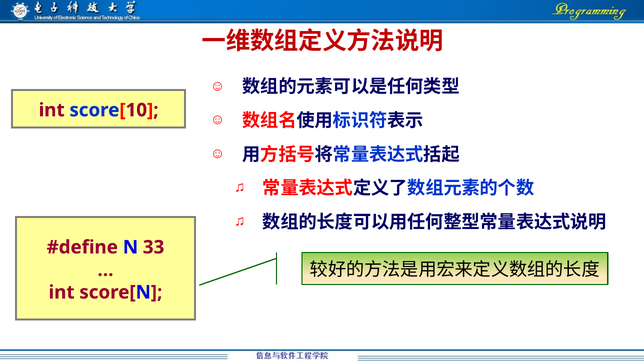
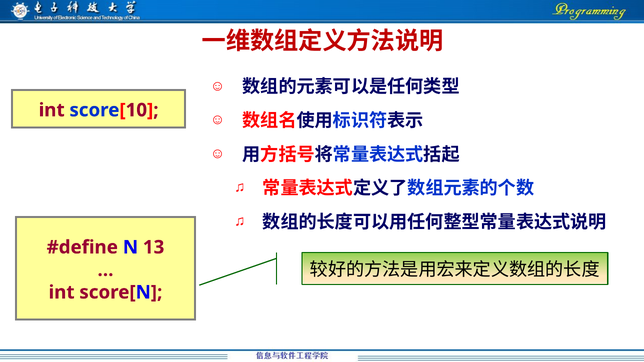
33: 33 -> 13 (154, 247)
